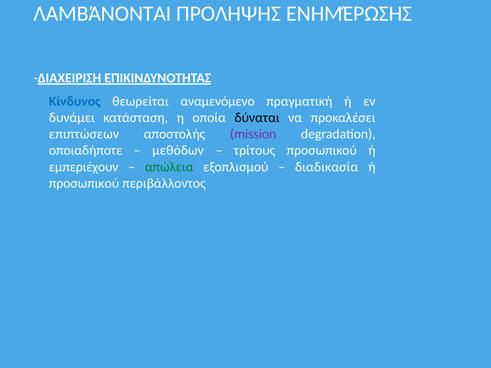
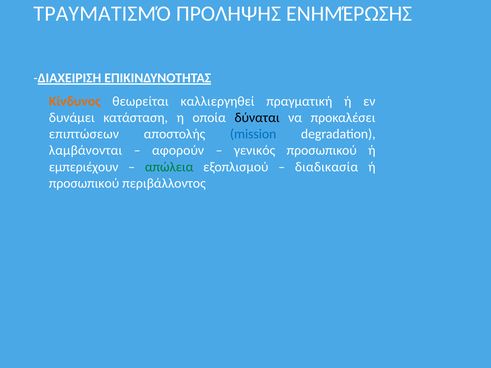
ΛΑΜΒΆΝΟΝΤΑΙ: ΛΑΜΒΆΝΟΝΤΑΙ -> ΤΡΑΥΜΑΤΙΣΜΌ (102, 14)
Κίνδυνος colour: blue -> orange (75, 101)
αναμενόμενο: αναμενόμενο -> καλλιεργηθεί (218, 101)
mission colour: purple -> blue (253, 134)
οποιαδήποτε: οποιαδήποτε -> λαμβάνονται (86, 151)
μεθόδων: μεθόδων -> αφορούν (178, 151)
τρίτους: τρίτους -> γενικός (255, 151)
